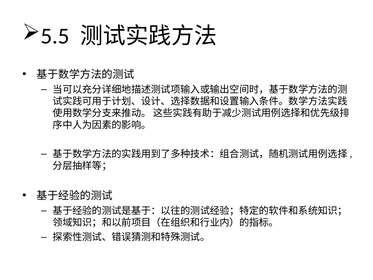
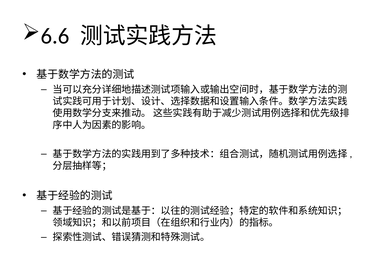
5.5: 5.5 -> 6.6 (55, 36)
